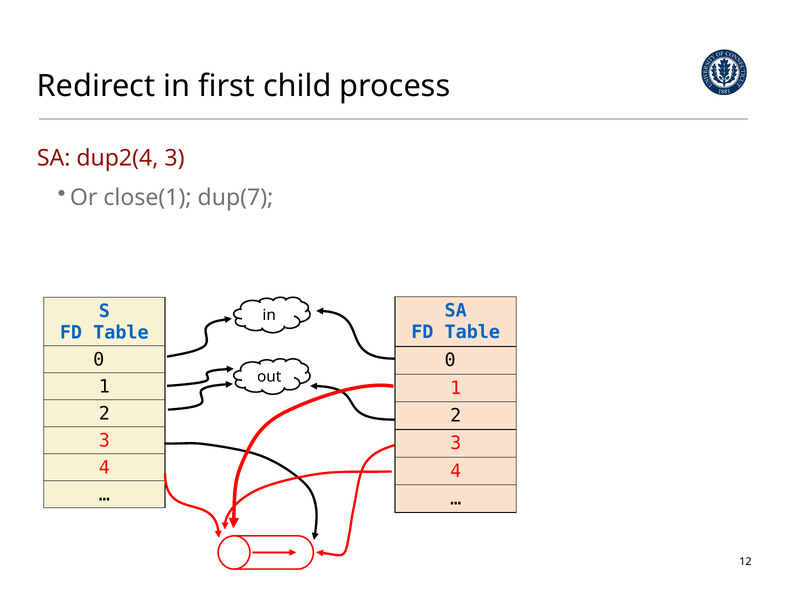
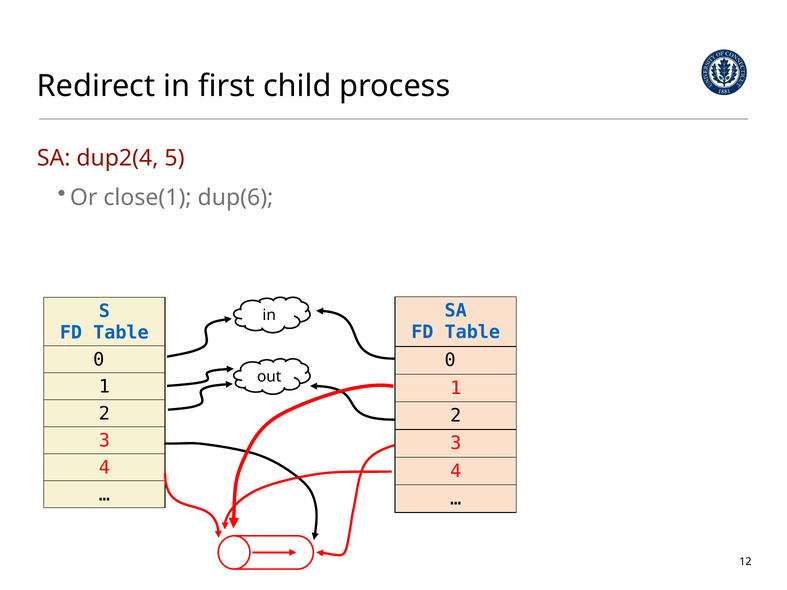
dup2(4 3: 3 -> 5 (174, 158)
dup(7: dup(7 -> dup(6 (235, 198)
